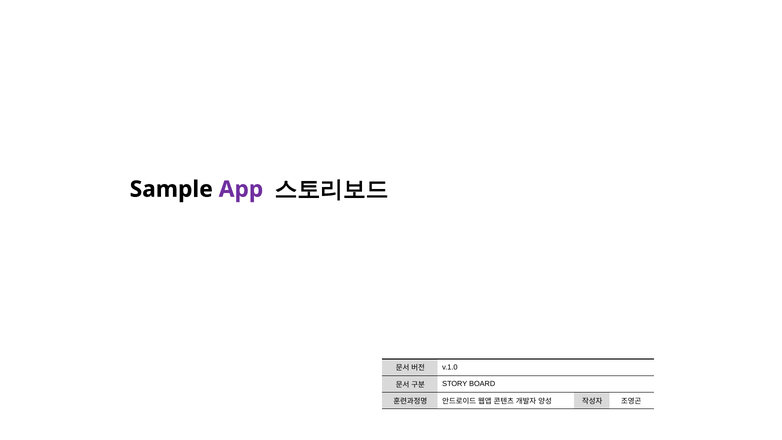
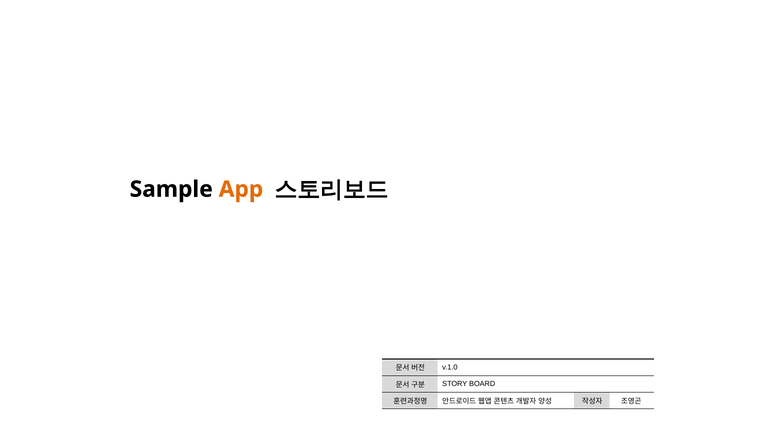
App colour: purple -> orange (241, 189)
